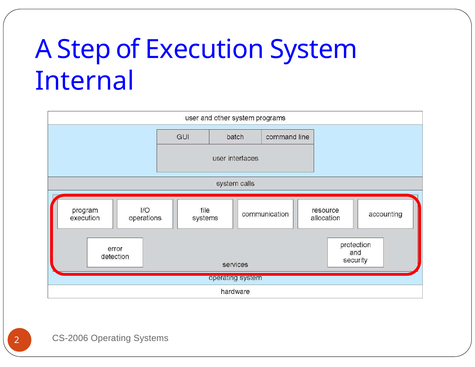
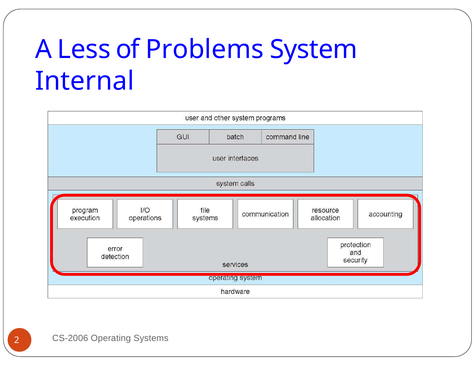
Step: Step -> Less (84, 49)
Execution: Execution -> Problems (205, 49)
